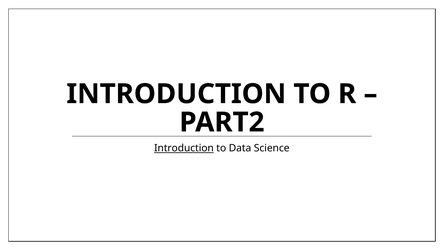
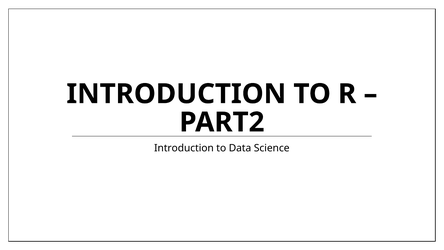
Introduction underline: present -> none (184, 148)
